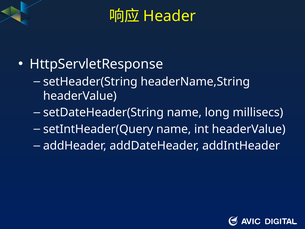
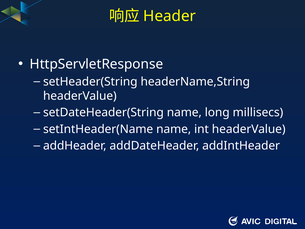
setIntHeader(Query: setIntHeader(Query -> setIntHeader(Name (98, 129)
